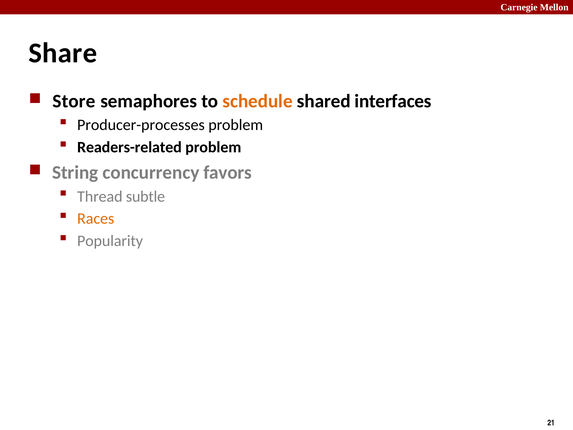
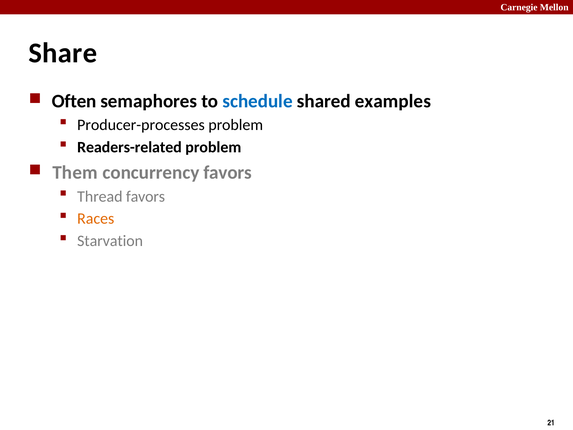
Store: Store -> Often (74, 101)
schedule colour: orange -> blue (258, 101)
interfaces: interfaces -> examples (393, 101)
String: String -> Them (75, 172)
Thread subtle: subtle -> favors (145, 196)
Popularity: Popularity -> Starvation (110, 241)
